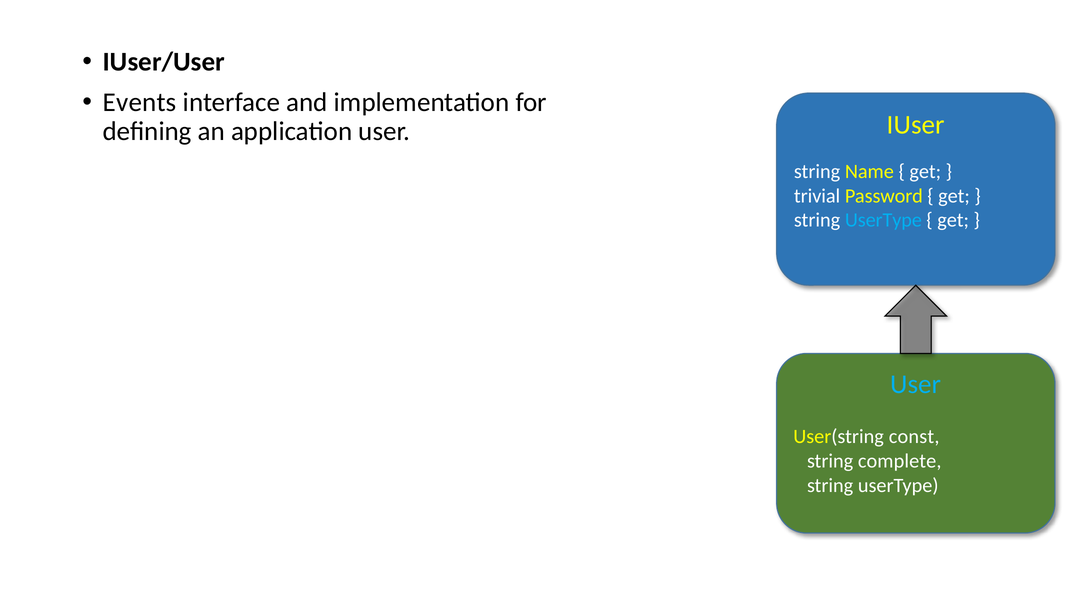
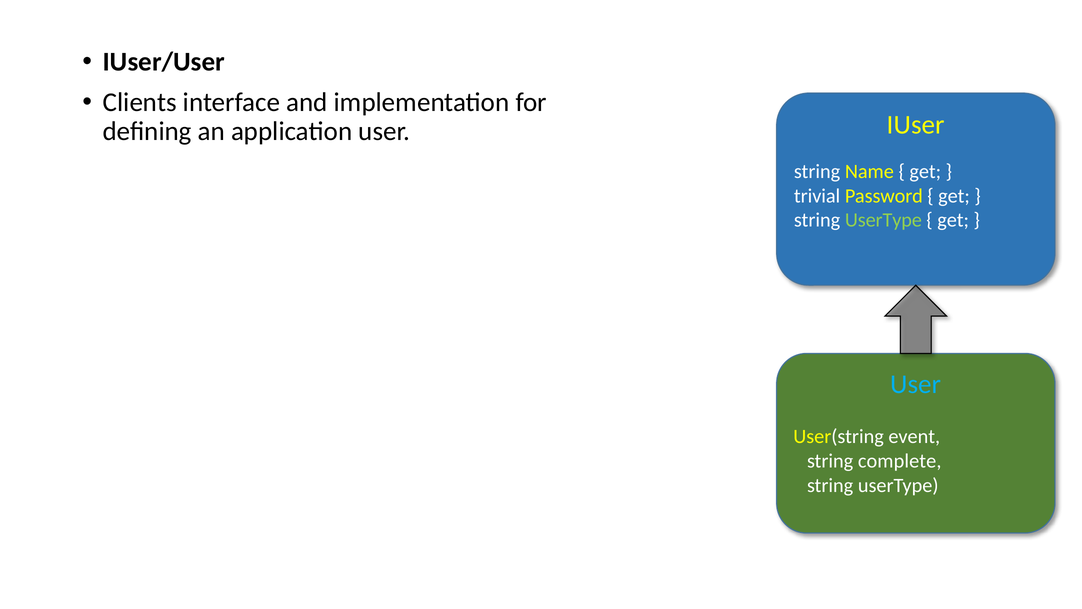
Events: Events -> Clients (140, 102)
UserType colour: light blue -> light green (883, 220)
const: const -> event (914, 436)
